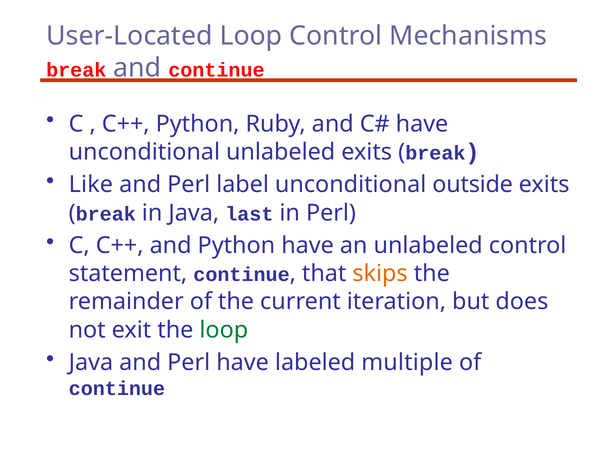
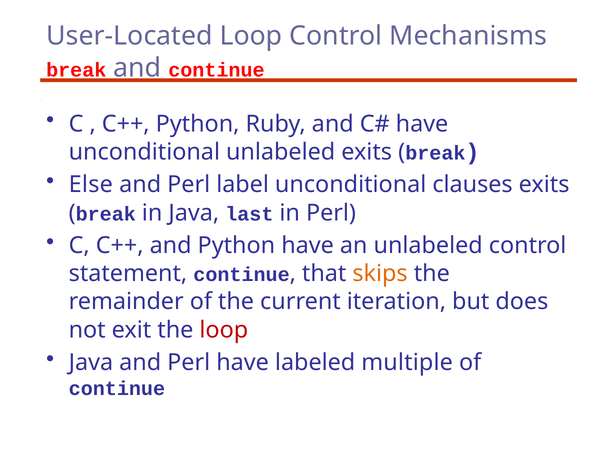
Like: Like -> Else (91, 185)
outside: outside -> clauses (473, 185)
loop colour: green -> red (224, 330)
